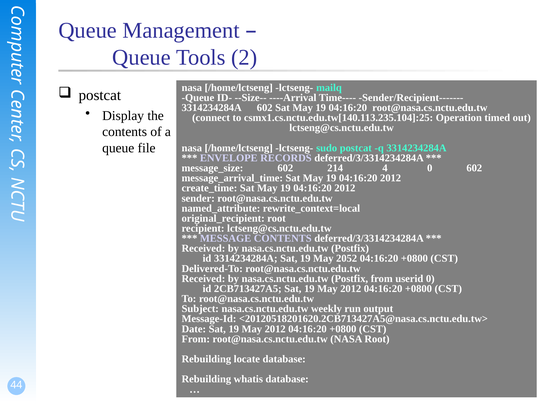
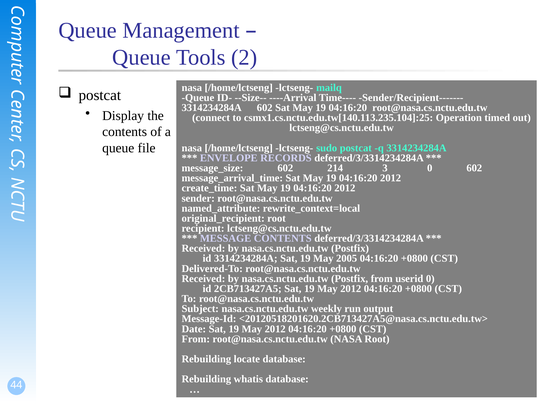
4: 4 -> 3 (385, 168)
2052: 2052 -> 2005 (347, 259)
